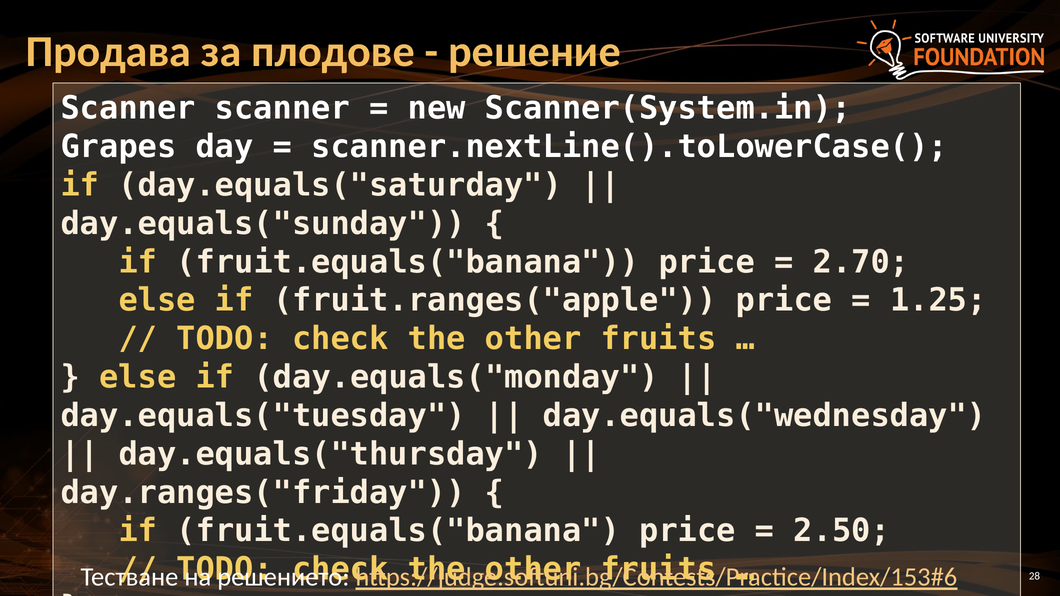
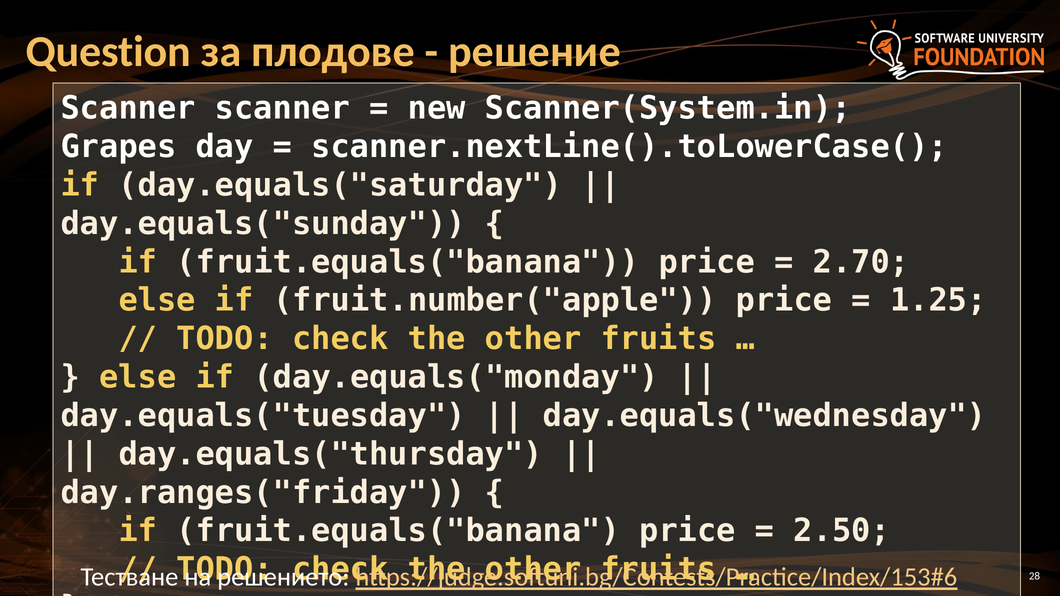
Продава: Продава -> Question (108, 52)
fruit.ranges("apple: fruit.ranges("apple -> fruit.number("apple (495, 301)
